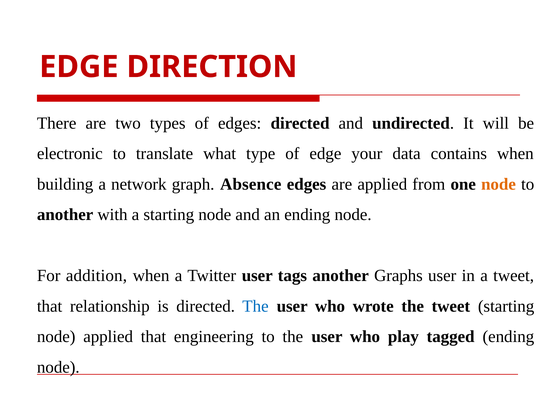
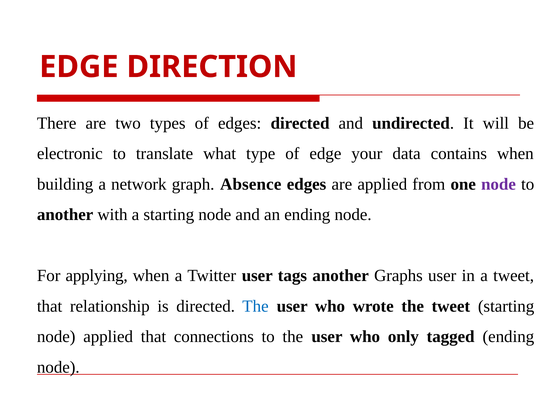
node colour: orange -> purple (498, 184)
addition: addition -> applying (97, 276)
engineering: engineering -> connections (214, 337)
play: play -> only (403, 337)
